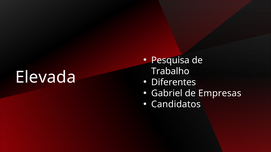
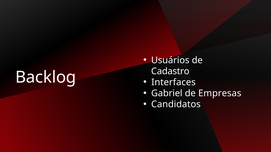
Pesquisa: Pesquisa -> Usuários (170, 60)
Trabalho: Trabalho -> Cadastro (170, 71)
Elevada: Elevada -> Backlog (46, 77)
Diferentes: Diferentes -> Interfaces (174, 82)
